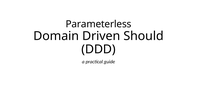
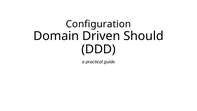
Parameterless: Parameterless -> Configuration (98, 24)
